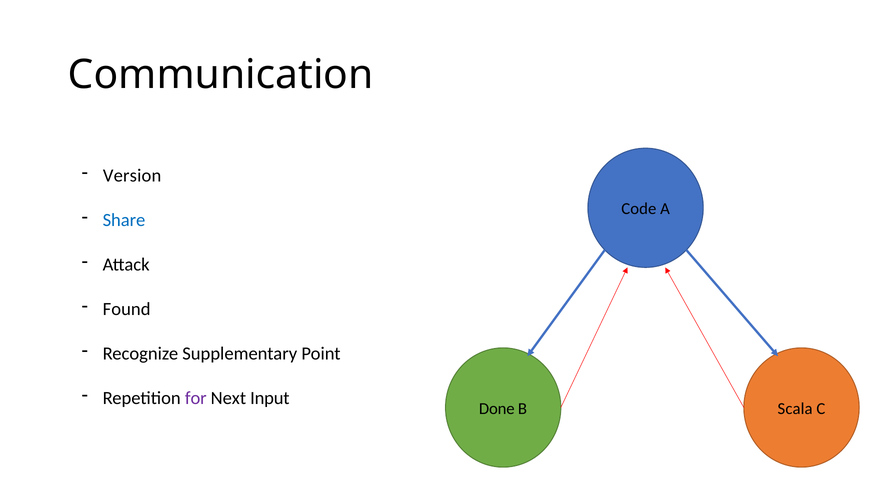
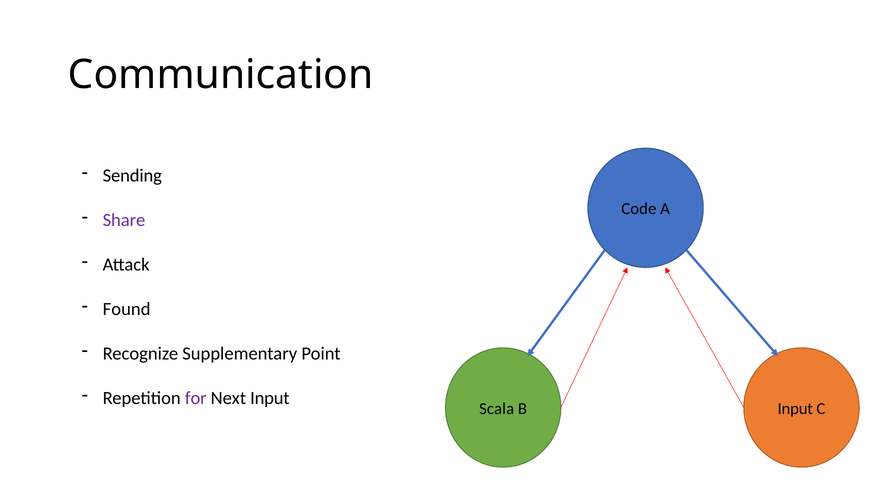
Version: Version -> Sending (132, 176)
Share colour: blue -> purple (124, 220)
Done: Done -> Scala (497, 409)
B Scala: Scala -> Input (795, 409)
